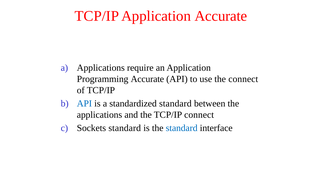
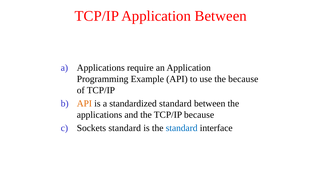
Application Accurate: Accurate -> Between (221, 16)
Programming Accurate: Accurate -> Example (147, 79)
the connect: connect -> because (243, 79)
API colour: blue -> orange (84, 104)
TCP/IP connect: connect -> because (199, 115)
